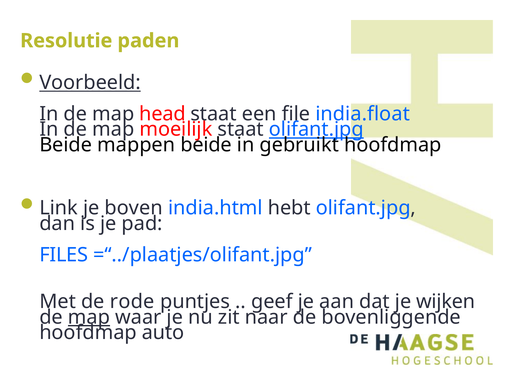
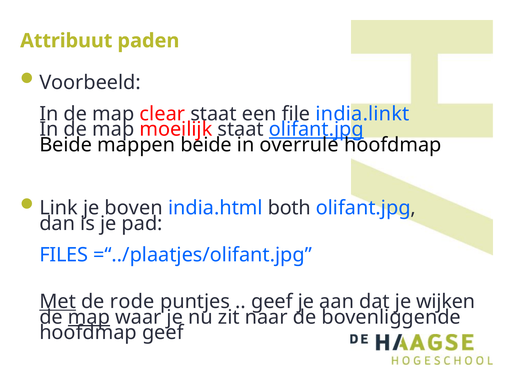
Resolutie: Resolutie -> Attribuut (66, 41)
Voorbeeld underline: present -> none (90, 83)
head: head -> clear (162, 114)
india.float: india.float -> india.linkt (363, 114)
gebruikt: gebruikt -> overrule (299, 145)
hebt: hebt -> both (289, 208)
Met underline: none -> present (58, 301)
hoofdmap auto: auto -> geef (163, 333)
